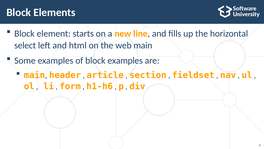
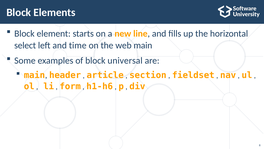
html: html -> time (78, 45)
block examples: examples -> universal (125, 60)
